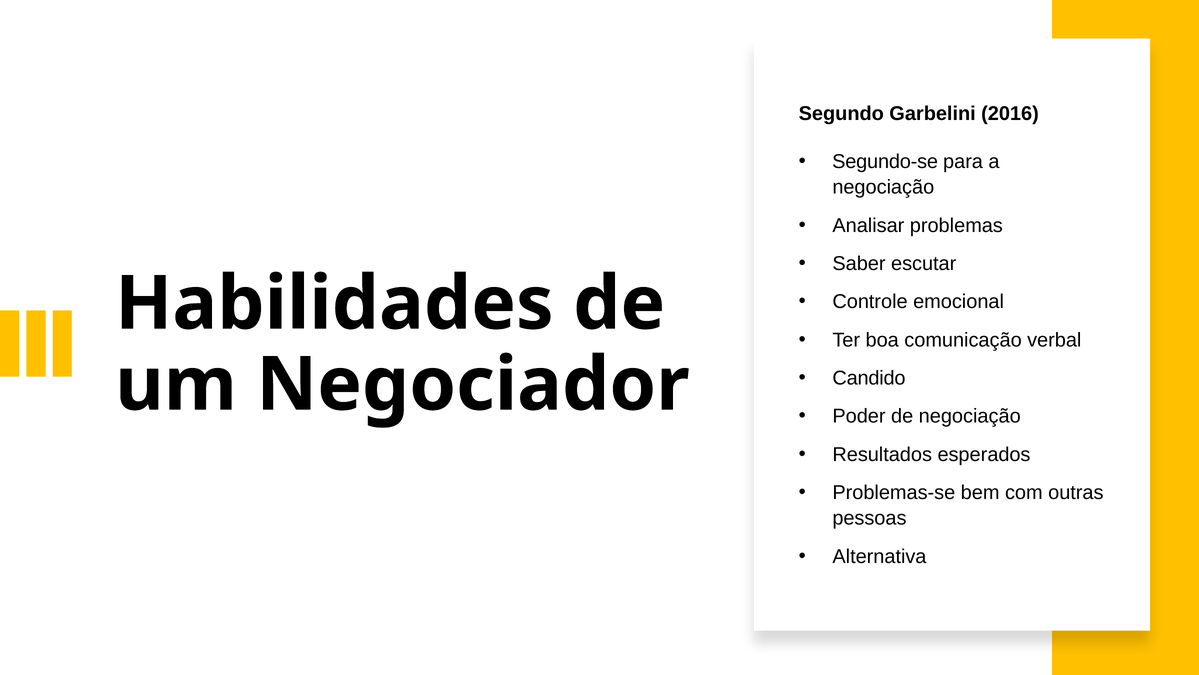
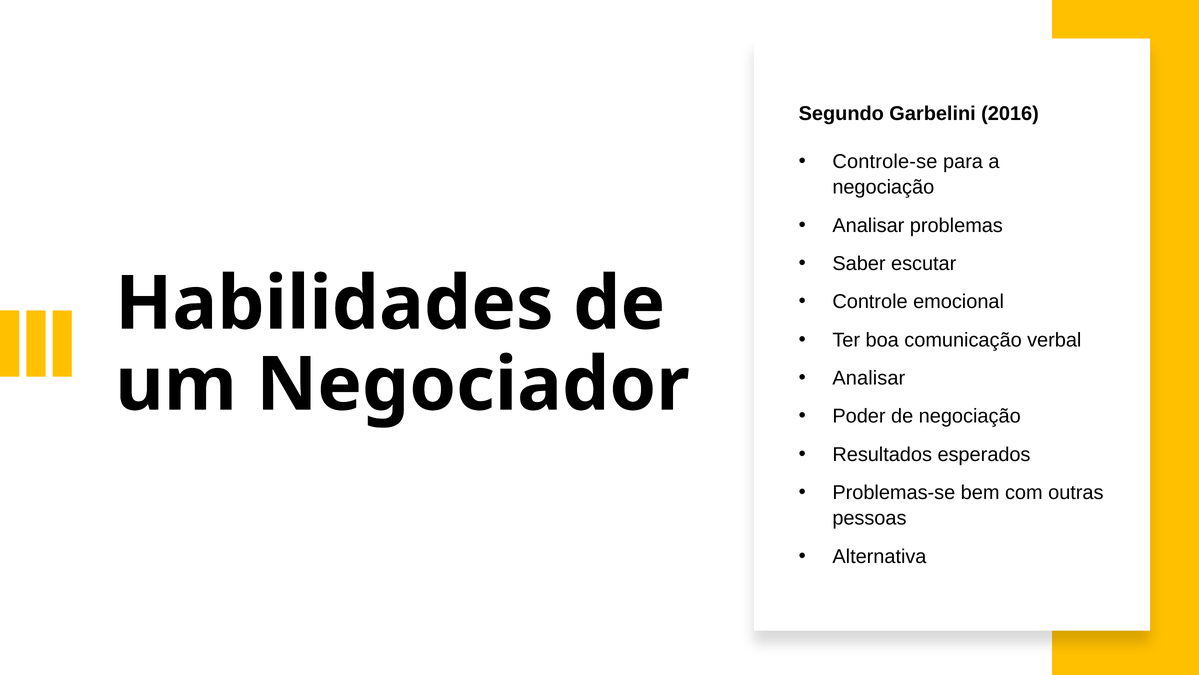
Segundo-se: Segundo-se -> Controle-se (885, 162)
Candido: Candido -> Analisar (869, 378)
